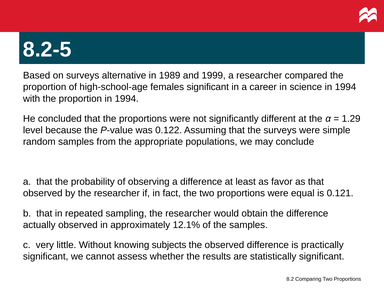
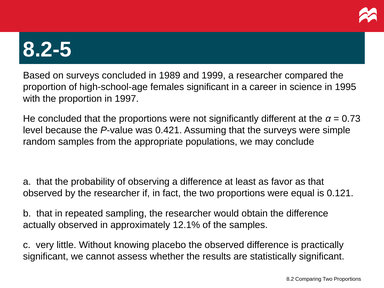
surveys alternative: alternative -> concluded (124, 76)
science in 1994: 1994 -> 1995 (345, 87)
proportion in 1994: 1994 -> 1997 (127, 99)
1.29: 1.29 -> 0.73 (351, 119)
0.122: 0.122 -> 0.421 (169, 130)
subjects: subjects -> placebo (169, 245)
